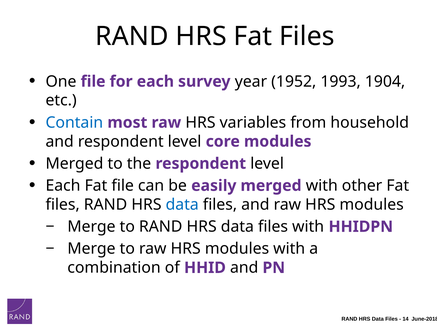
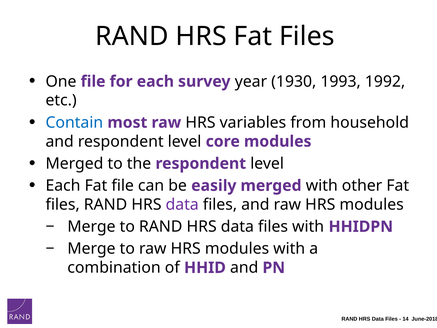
1952: 1952 -> 1930 (294, 81)
1904: 1904 -> 1992 (385, 81)
data colour: blue -> purple (182, 204)
